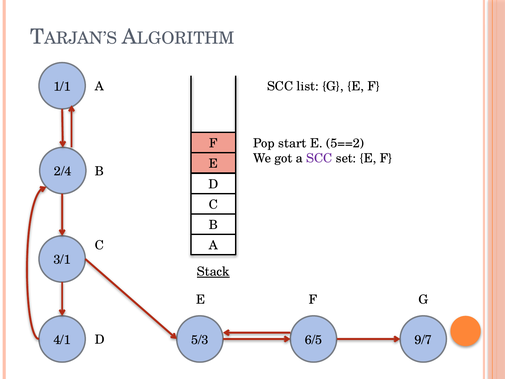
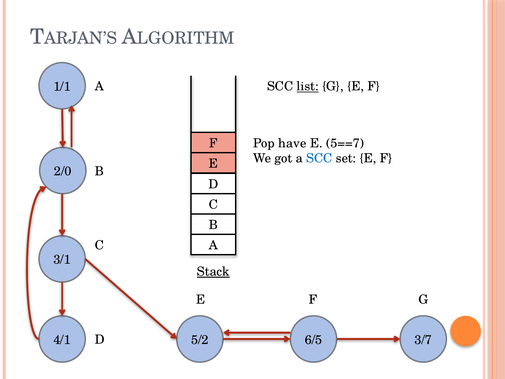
list underline: none -> present (308, 86)
start: start -> have (292, 143)
5==2: 5==2 -> 5==7 (345, 143)
SCC colour: purple -> blue (319, 158)
2/4: 2/4 -> 2/0 (63, 171)
5/3: 5/3 -> 5/2 (200, 340)
9/7: 9/7 -> 3/7 (423, 340)
